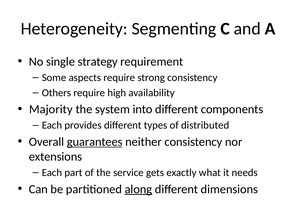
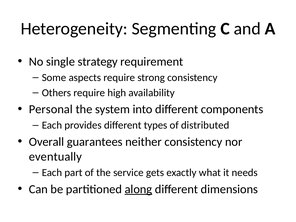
Majority: Majority -> Personal (51, 109)
guarantees underline: present -> none (95, 142)
extensions: extensions -> eventually (55, 157)
